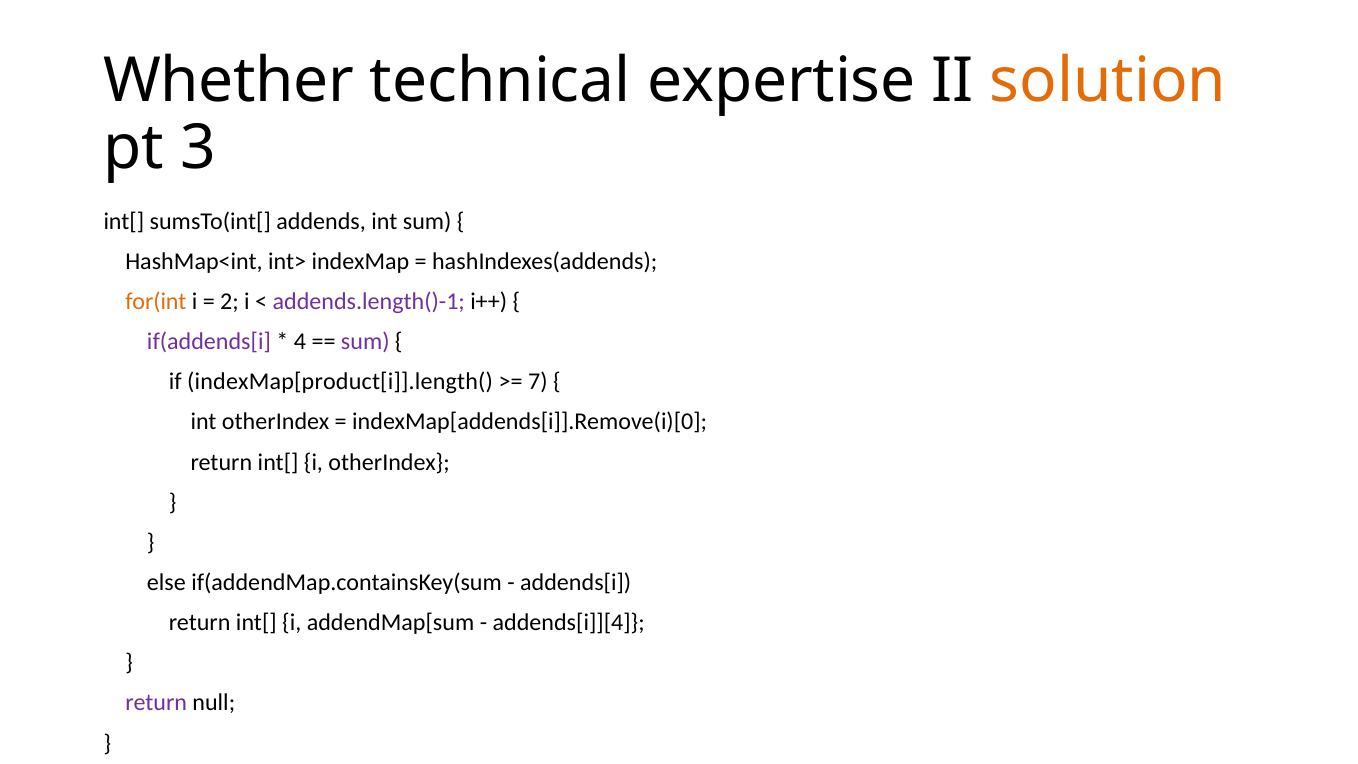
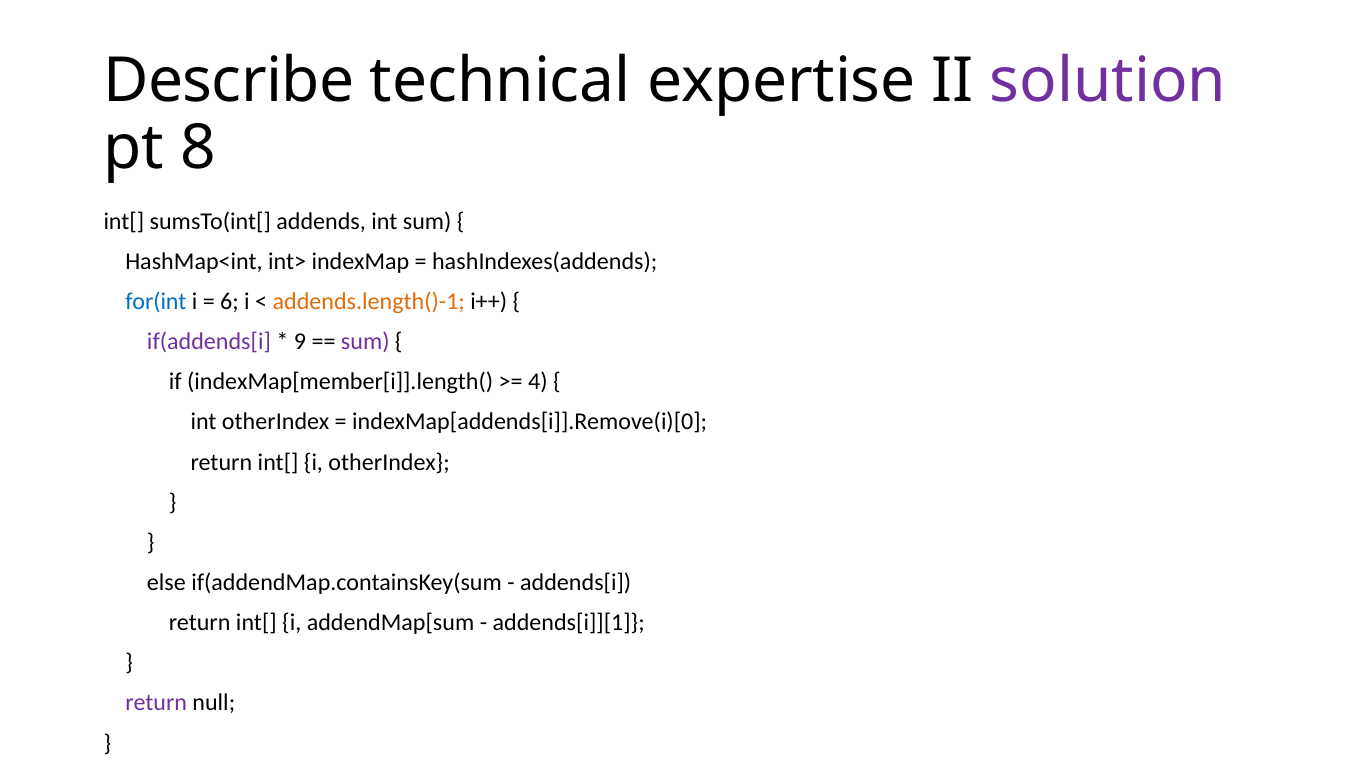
Whether: Whether -> Describe (229, 80)
solution colour: orange -> purple (1108, 80)
3: 3 -> 8 (198, 148)
for(int colour: orange -> blue (156, 302)
2: 2 -> 6 (230, 302)
addends.length()-1 colour: purple -> orange (369, 302)
4: 4 -> 9 (300, 342)
indexMap[product[i]].length(: indexMap[product[i]].length( -> indexMap[member[i]].length( (340, 382)
7: 7 -> 4 (538, 382)
addends[i]][4: addends[i]][4 -> addends[i]][1 (569, 623)
